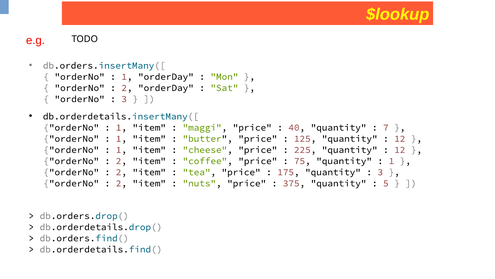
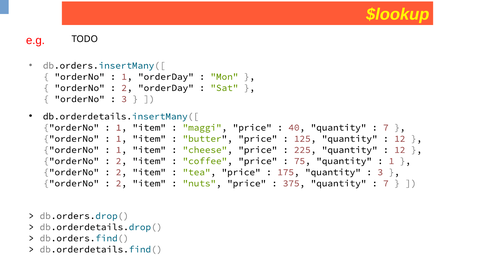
5: 5 -> 7 (386, 183)
